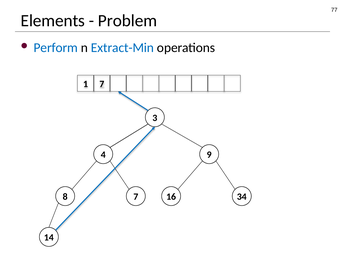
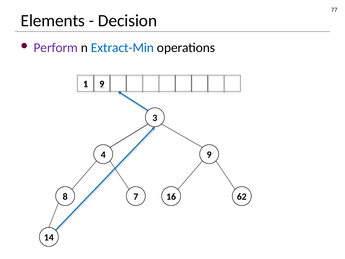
Problem: Problem -> Decision (128, 21)
Perform colour: blue -> purple (56, 48)
1 7: 7 -> 9 (102, 84)
34: 34 -> 62 (242, 197)
